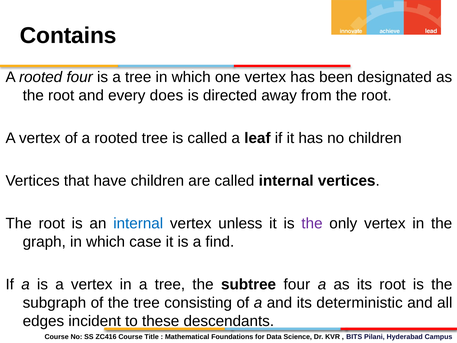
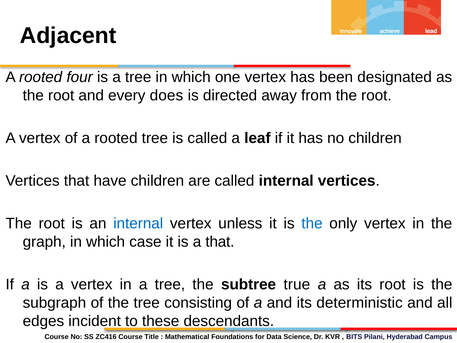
Contains: Contains -> Adjacent (68, 35)
the colour: purple -> blue (312, 223)
a find: find -> that (220, 242)
subtree four: four -> true (297, 284)
